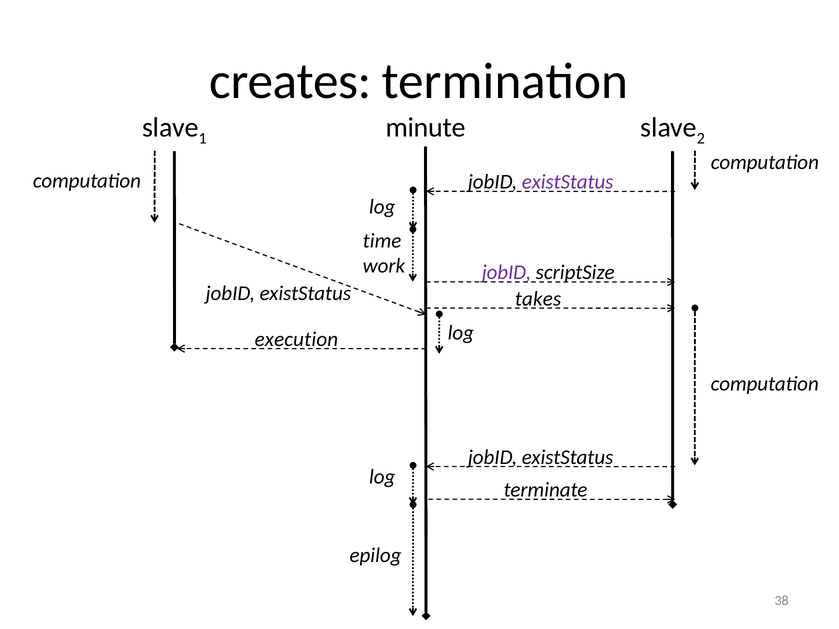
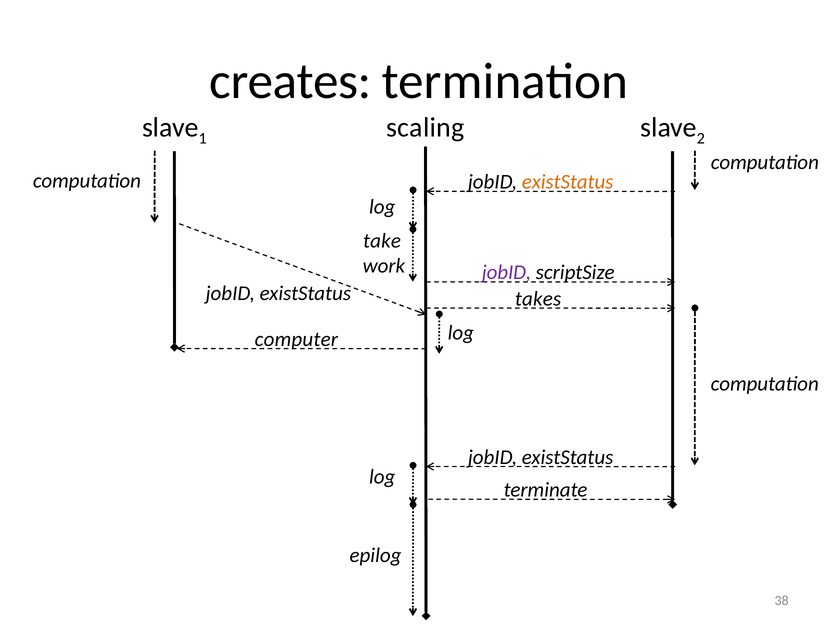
minute: minute -> scaling (425, 128)
existStatus colour: purple -> orange (568, 182)
time: time -> take (382, 241)
execution: execution -> computer (296, 339)
